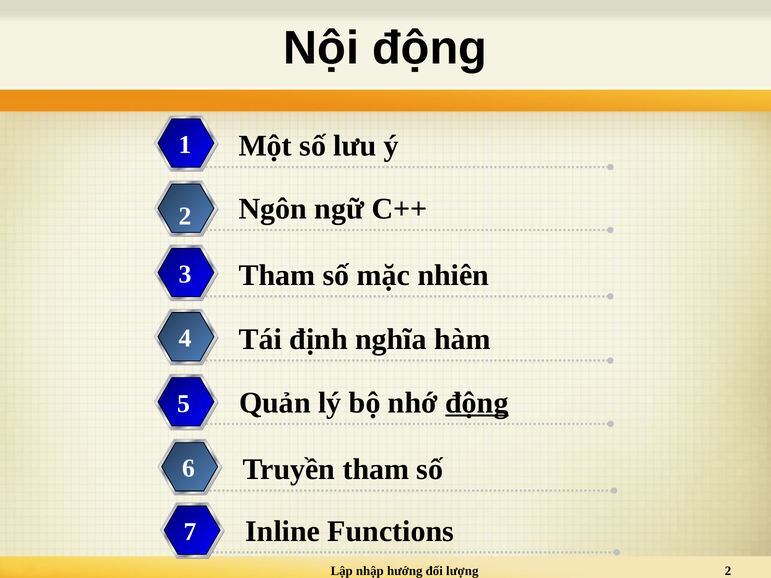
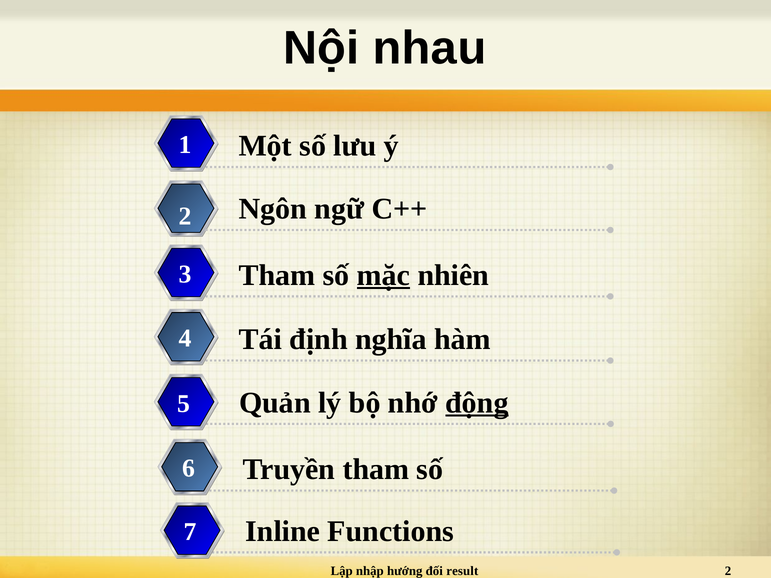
Nội động: động -> nhau (429, 48)
mặc underline: none -> present (383, 275)
lượng: lượng -> result (462, 571)
